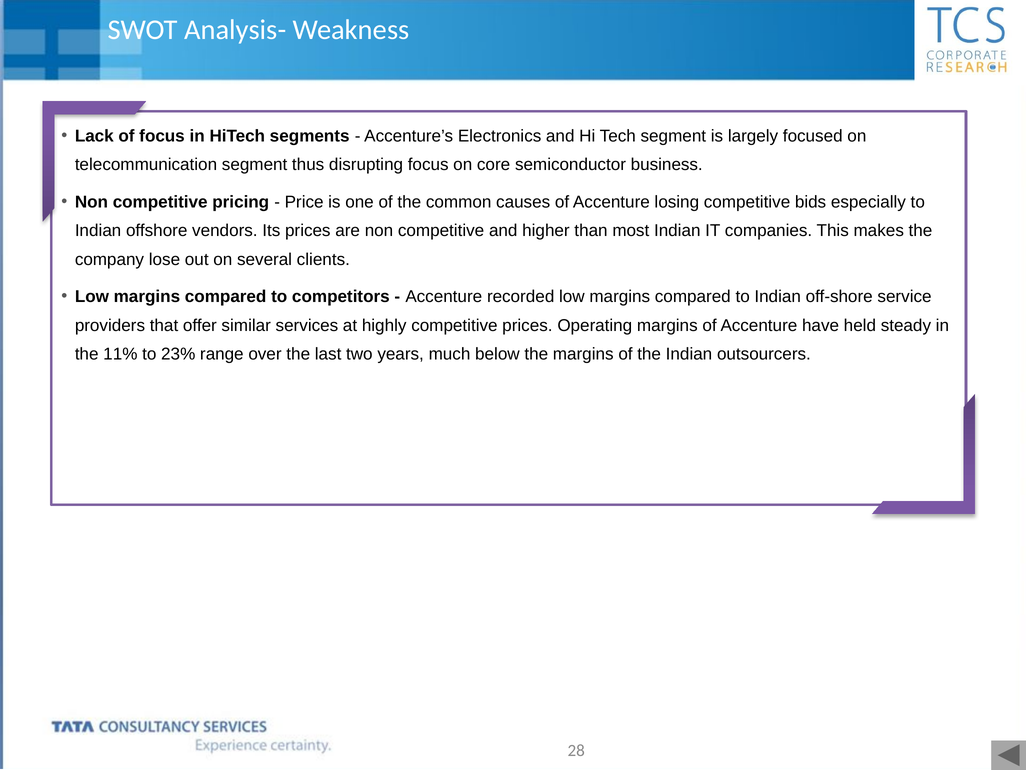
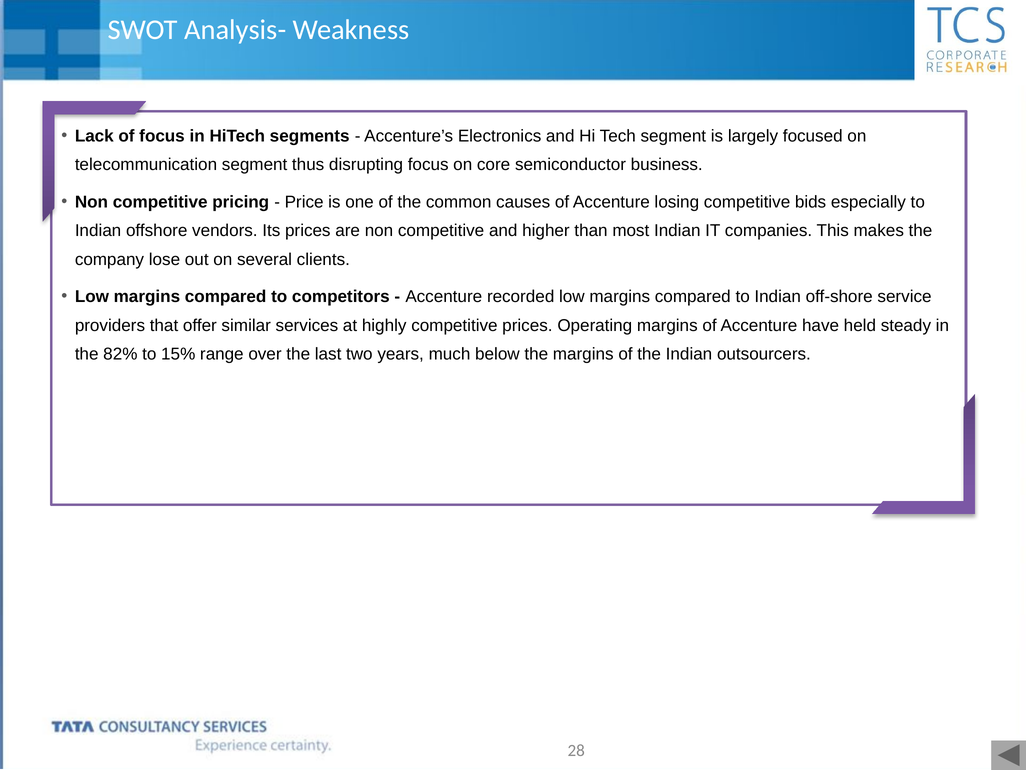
11%: 11% -> 82% (120, 354)
23%: 23% -> 15% (178, 354)
